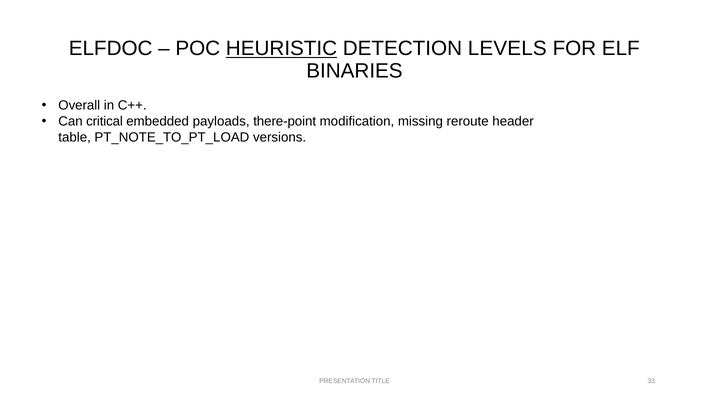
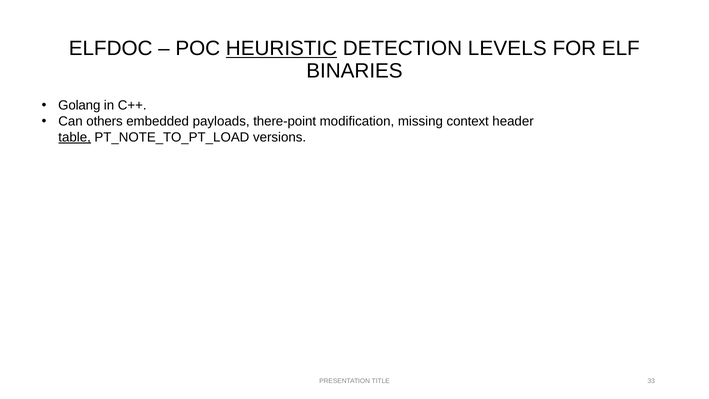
Overall: Overall -> Golang (79, 105)
critical: critical -> others (105, 121)
reroute: reroute -> context (468, 121)
table underline: none -> present (75, 137)
